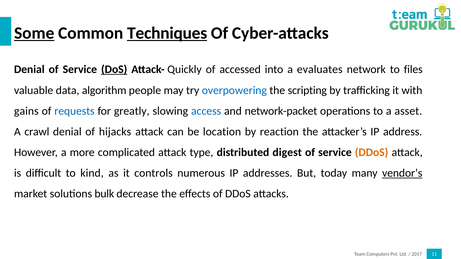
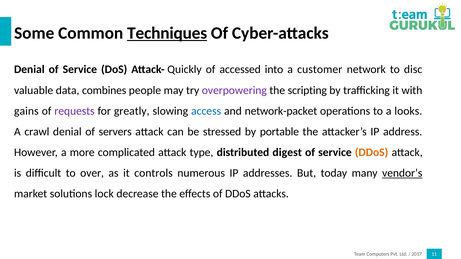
Some underline: present -> none (34, 33)
DoS underline: present -> none (114, 70)
evaluates: evaluates -> customer (320, 70)
files: files -> disc (413, 70)
algorithm: algorithm -> combines (104, 90)
overpowering colour: blue -> purple (234, 90)
requests colour: blue -> purple (74, 111)
asset: asset -> looks (408, 111)
hijacks: hijacks -> servers (115, 132)
location: location -> stressed (222, 132)
reaction: reaction -> portable (279, 132)
kind: kind -> over (92, 173)
bulk: bulk -> lock (104, 194)
